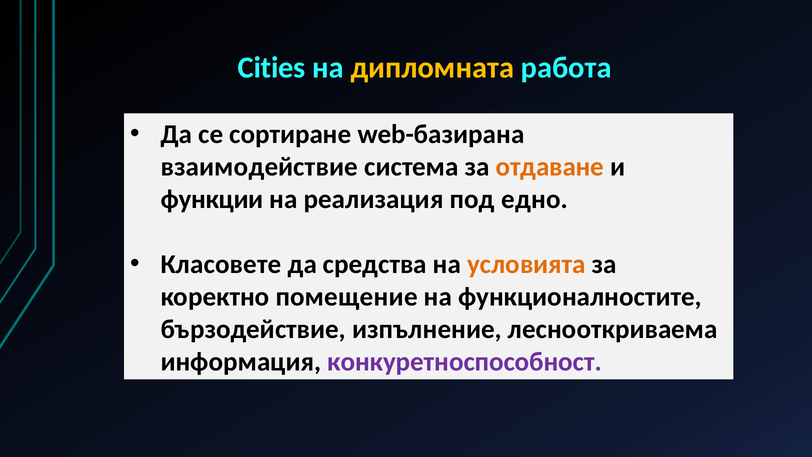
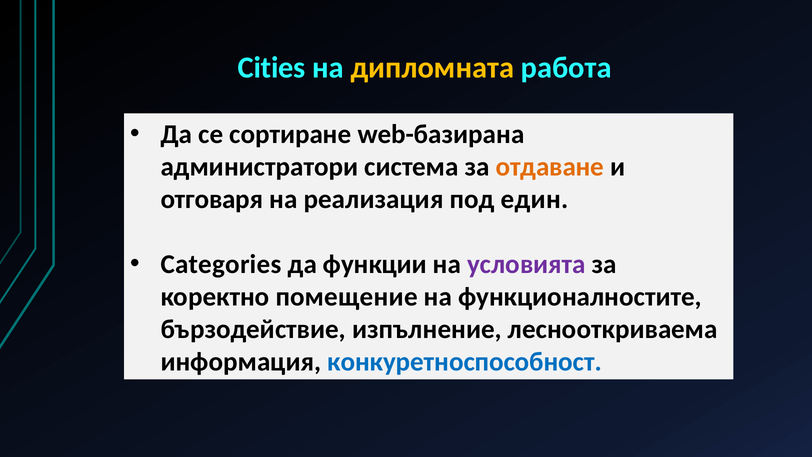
взаимодействие: взаимодействие -> администратори (259, 167)
функции: функции -> отговаря (212, 199)
едно: едно -> един (535, 199)
Класовете: Класовете -> Categories (221, 264)
средства: средства -> функции (375, 264)
условията colour: orange -> purple (526, 264)
конкуретноспособност colour: purple -> blue (465, 362)
